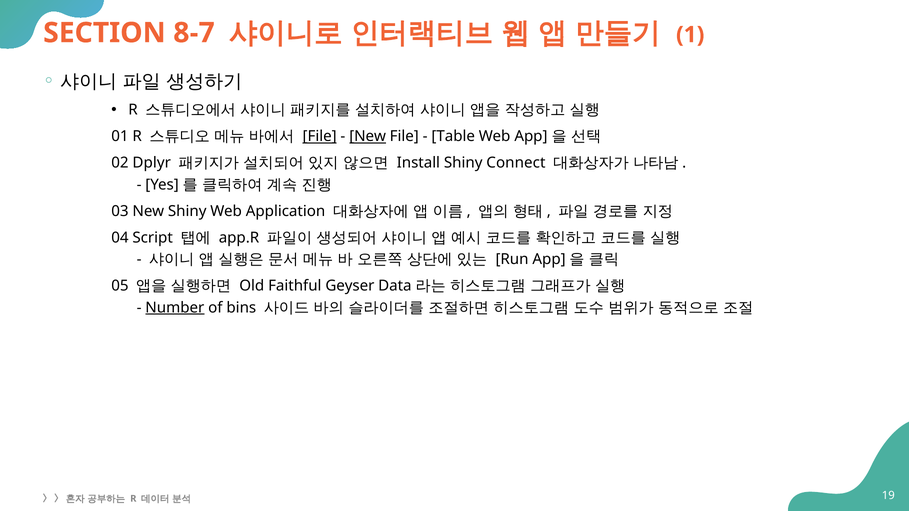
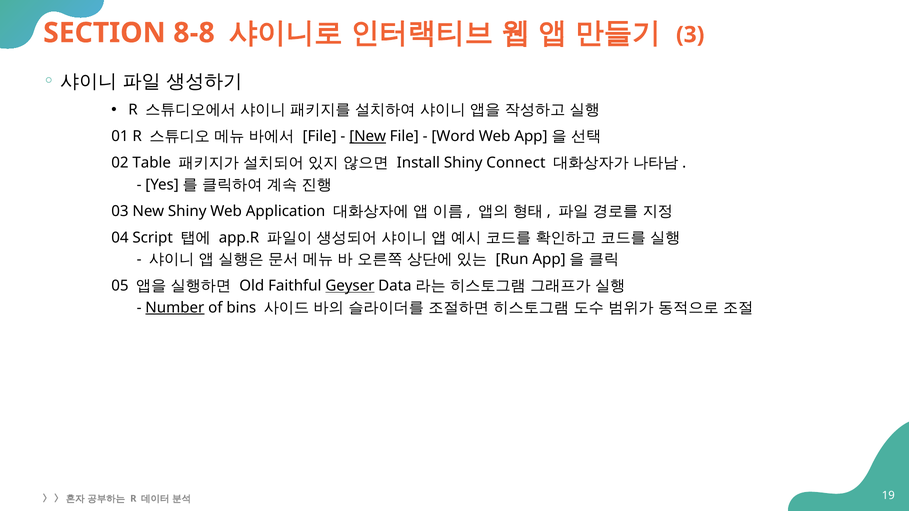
8-7: 8-7 -> 8-8 (194, 33)
1: 1 -> 3 (690, 35)
File underline: present -> none (320, 136)
Table: Table -> Word (453, 136)
Dplyr: Dplyr -> Table (152, 163)
Geyser underline: none -> present (350, 286)
